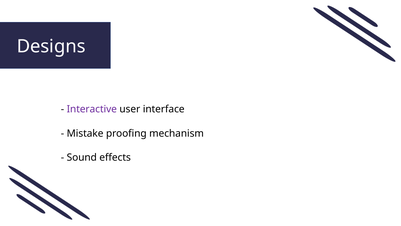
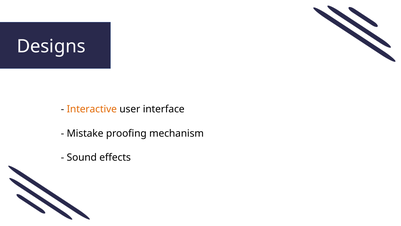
Interactive colour: purple -> orange (92, 109)
